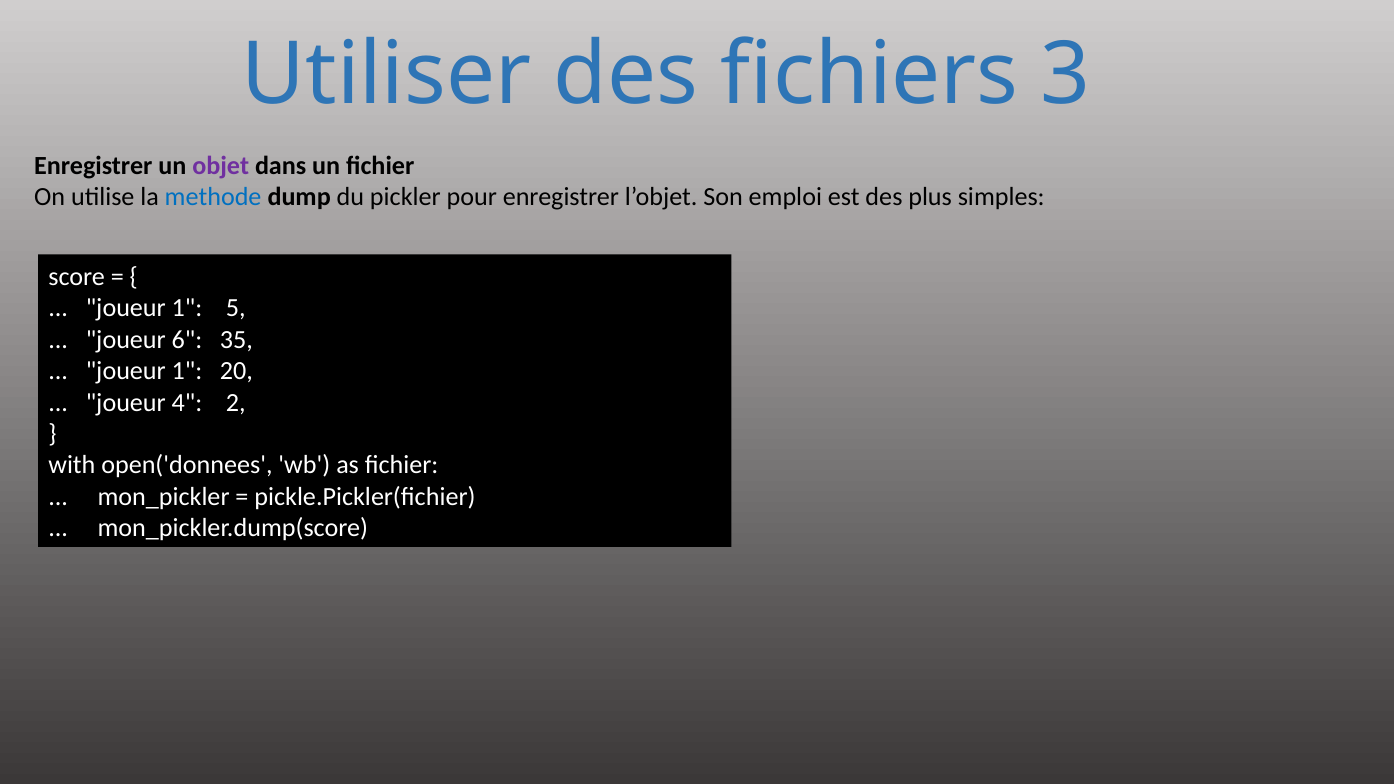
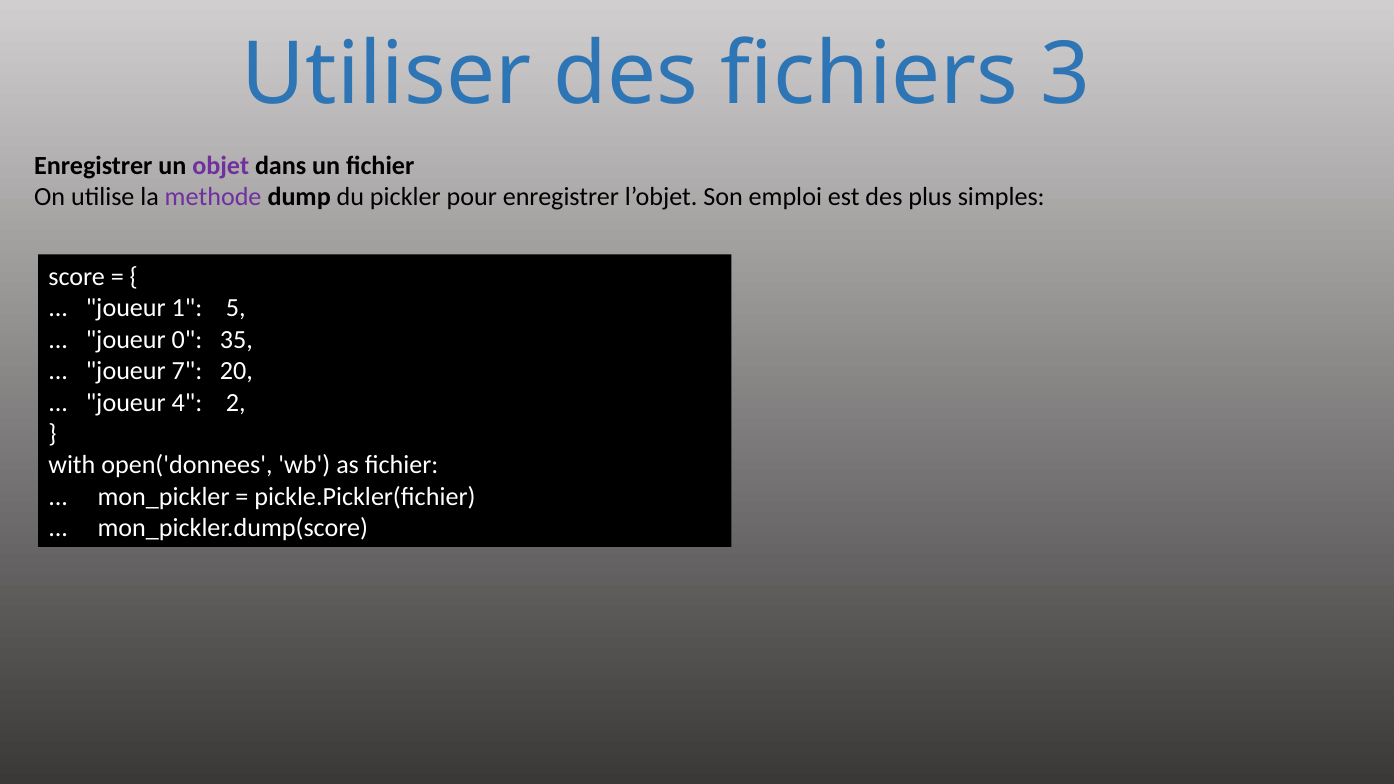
methode colour: blue -> purple (213, 197)
6: 6 -> 0 (187, 340)
1: 1 -> 7 (187, 371)
